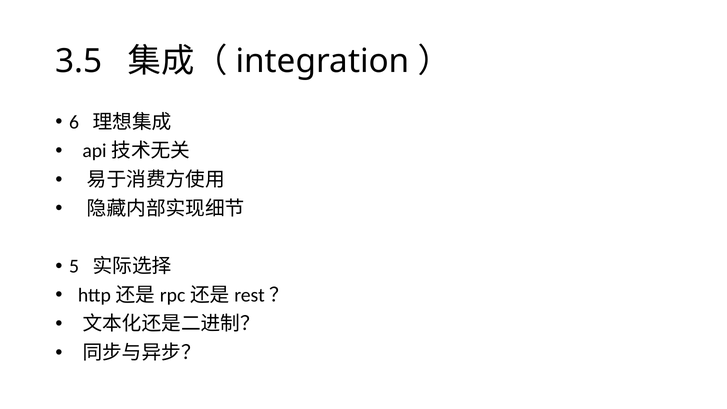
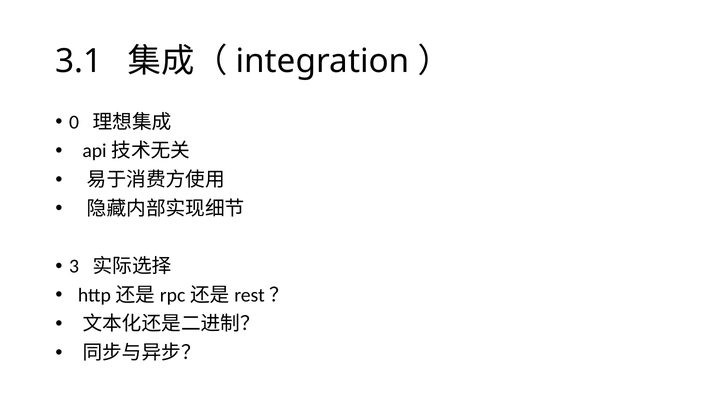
3.5: 3.5 -> 3.1 (79, 61)
6: 6 -> 0 (74, 122)
5: 5 -> 3 (74, 266)
